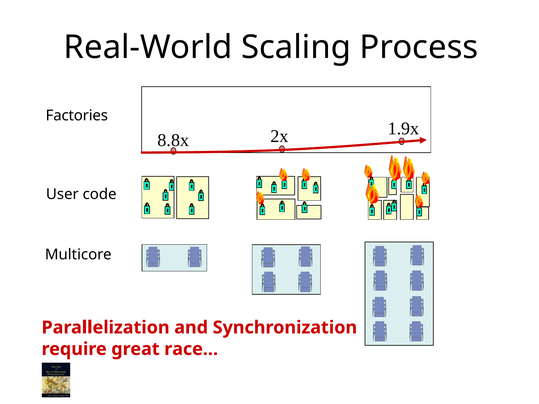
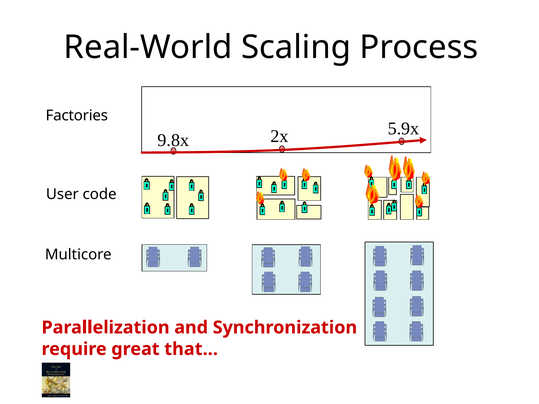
8.8x: 8.8x -> 9.8x (173, 140)
1.9x: 1.9x -> 5.9x (404, 129)
race…: race… -> that… (191, 349)
